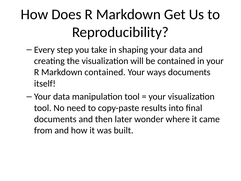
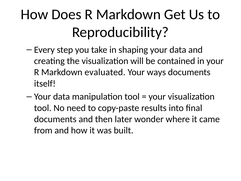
Markdown contained: contained -> evaluated (105, 72)
